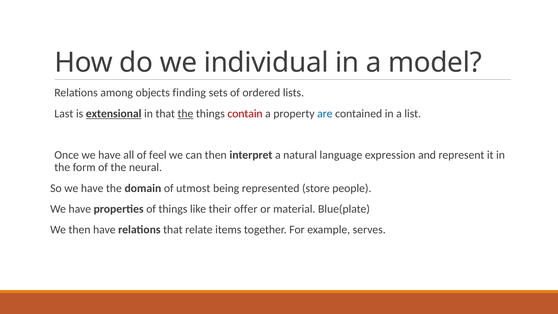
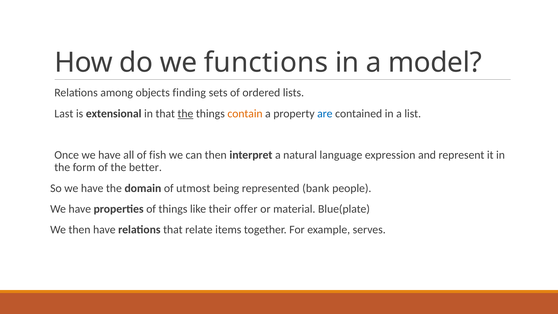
individual: individual -> functions (266, 63)
extensional underline: present -> none (114, 113)
contain colour: red -> orange (245, 113)
feel: feel -> fish (158, 155)
neural: neural -> better (145, 167)
store: store -> bank (316, 188)
